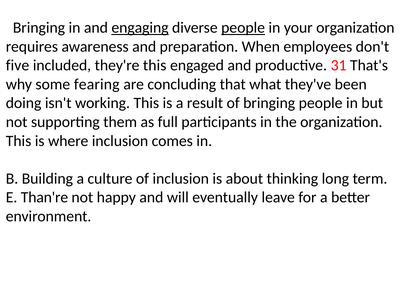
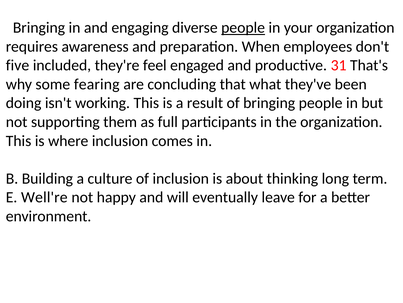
engaging underline: present -> none (140, 28)
they're this: this -> feel (155, 65)
Than're: Than're -> Well're (44, 197)
